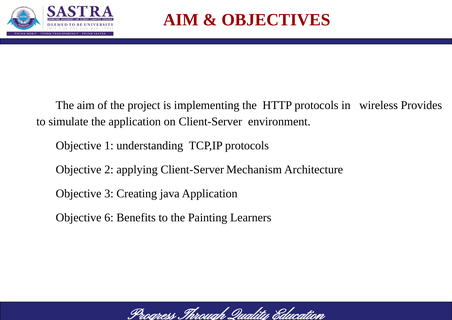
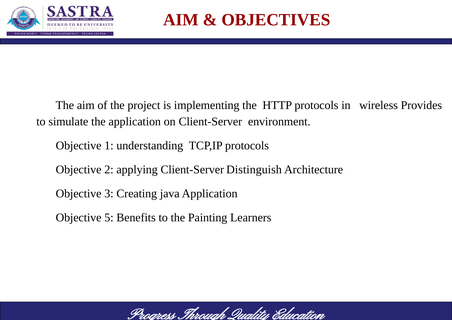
Mechanism: Mechanism -> Distinguish (254, 169)
6: 6 -> 5 (109, 217)
